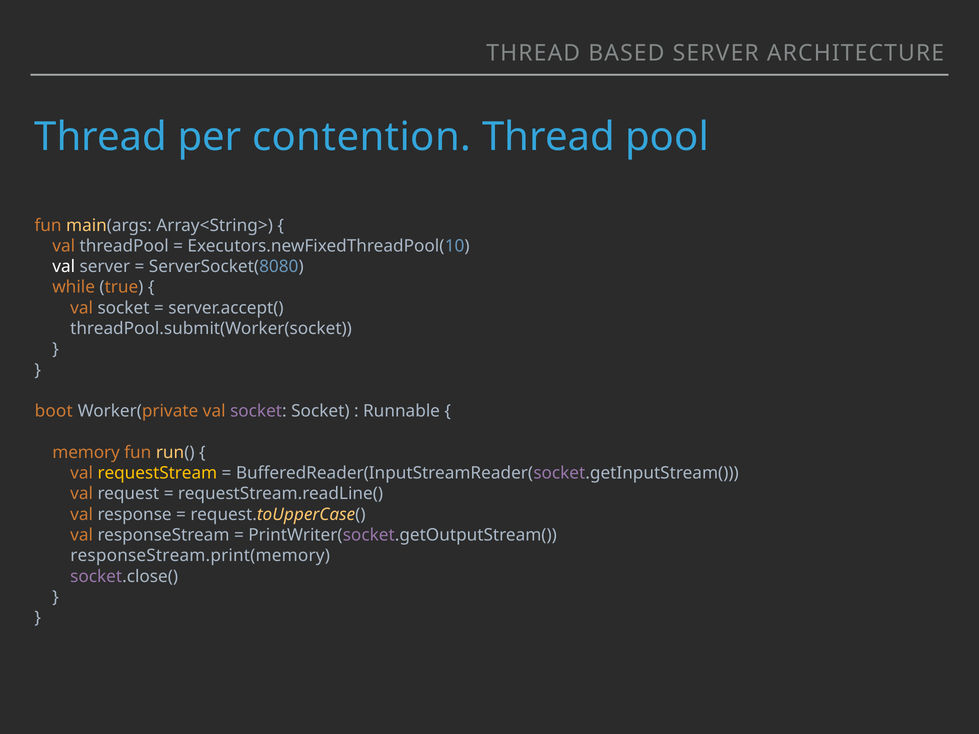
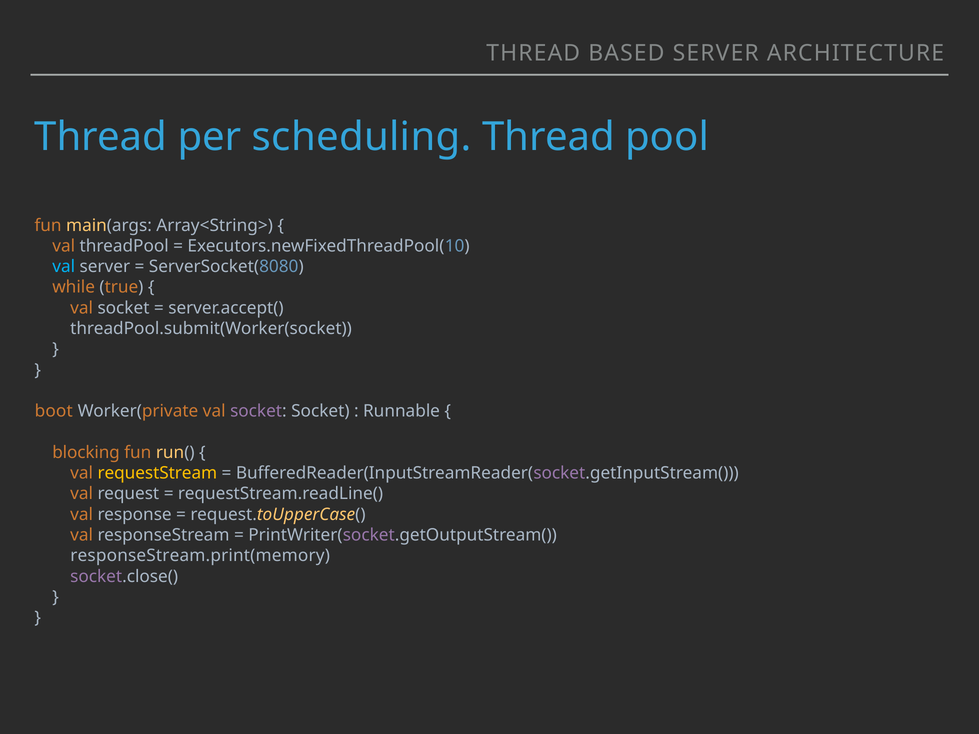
contention: contention -> scheduling (362, 137)
val colour: white -> light blue (64, 267)
memory: memory -> blocking (86, 453)
